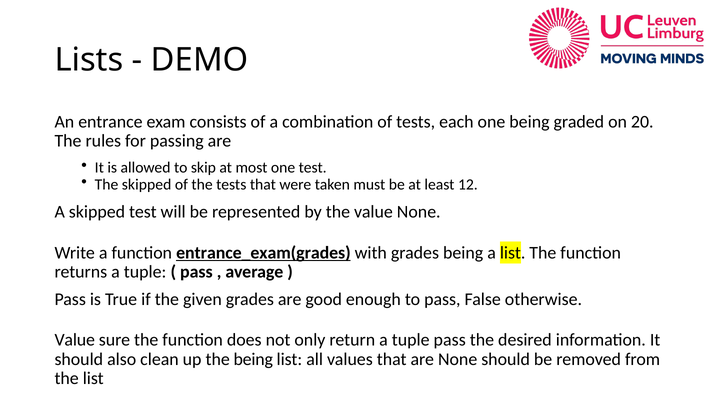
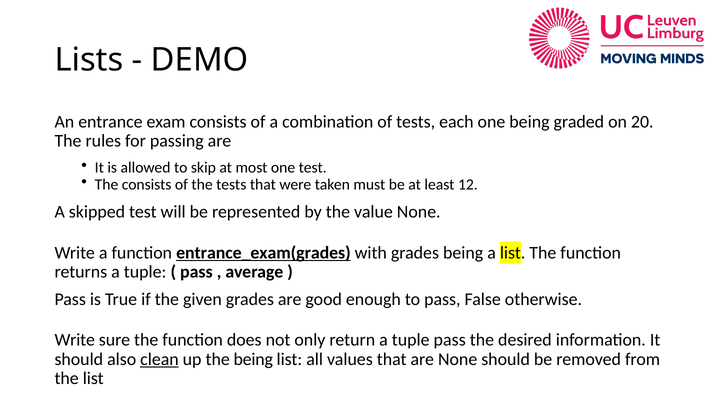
The skipped: skipped -> consists (147, 185)
Value: Value -> Write (75, 340)
clean underline: none -> present (159, 359)
